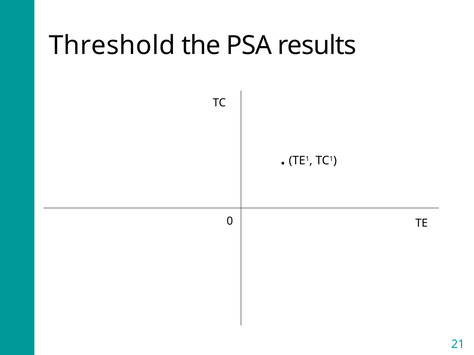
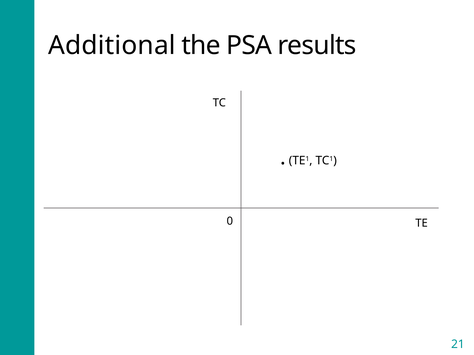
Threshold: Threshold -> Additional (112, 46)
